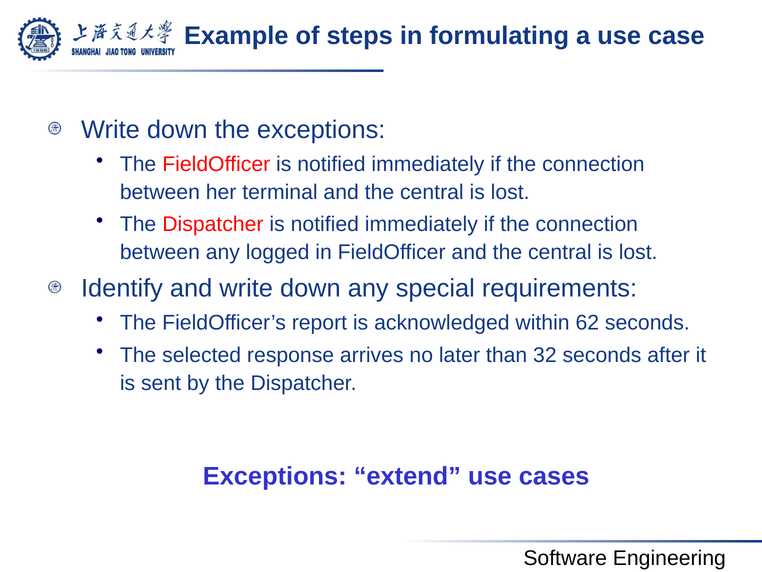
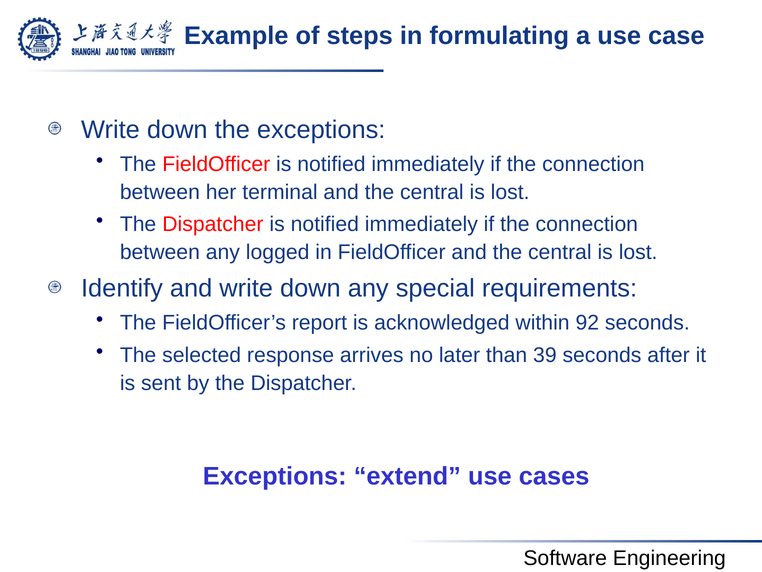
62: 62 -> 92 (587, 323)
32: 32 -> 39 (545, 355)
